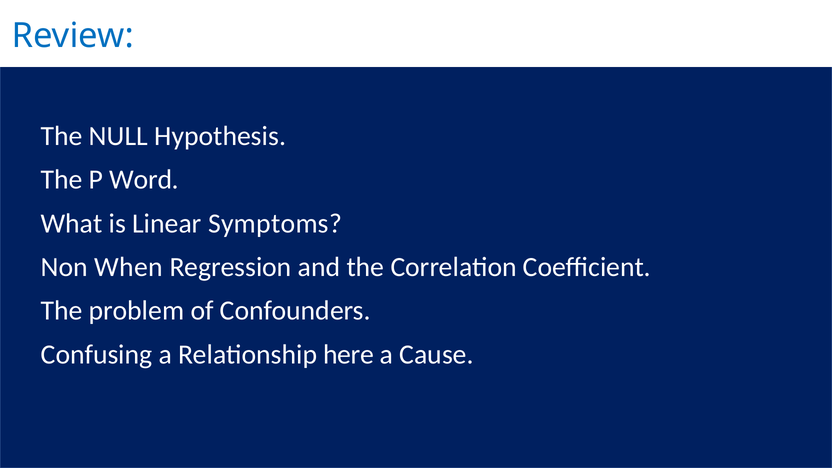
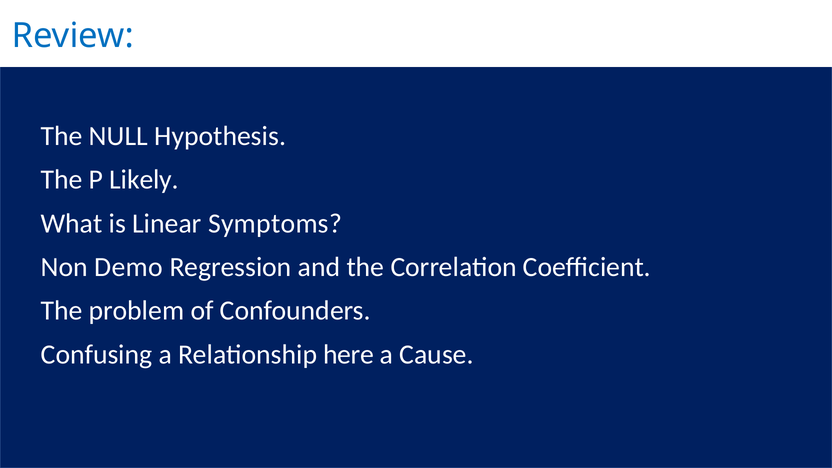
Word: Word -> Likely (144, 180)
When: When -> Demo (129, 267)
